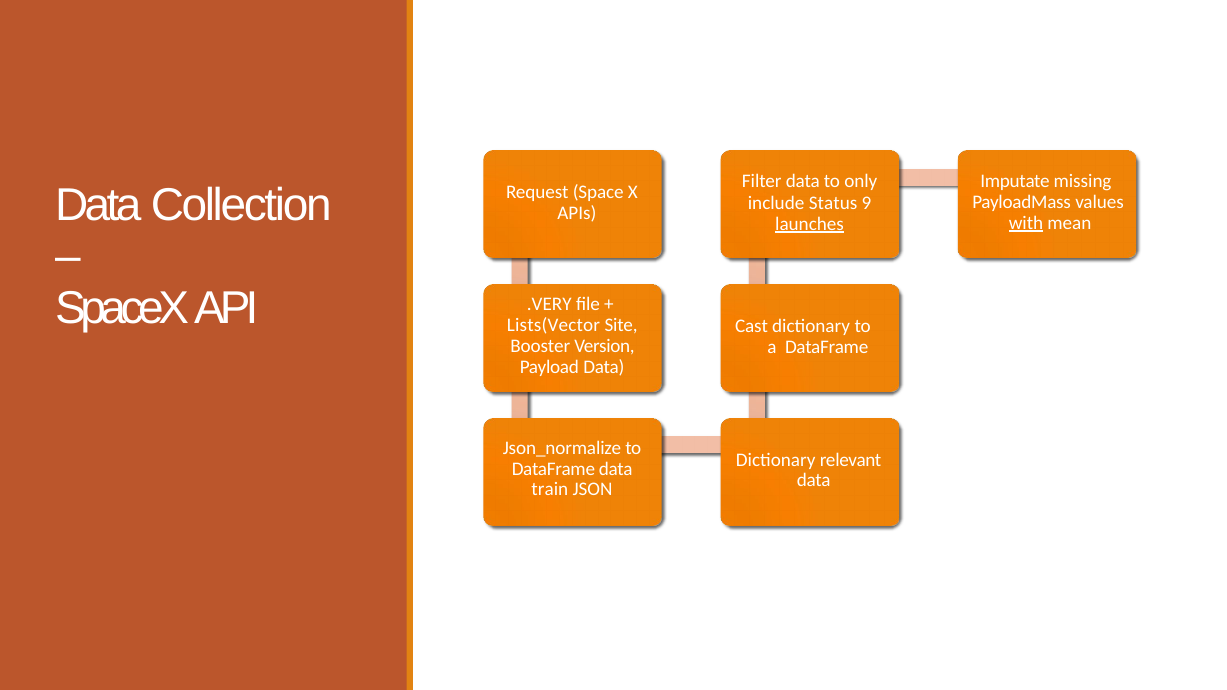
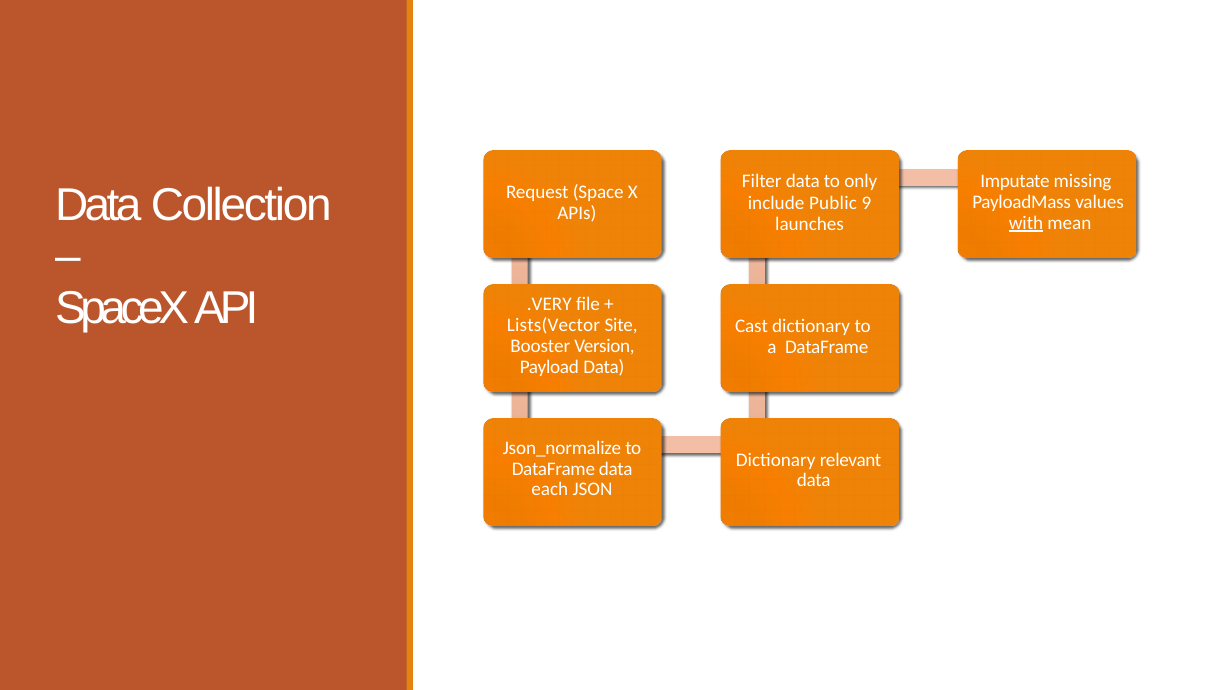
Status: Status -> Public (833, 203)
launches underline: present -> none (810, 224)
train: train -> each (550, 489)
